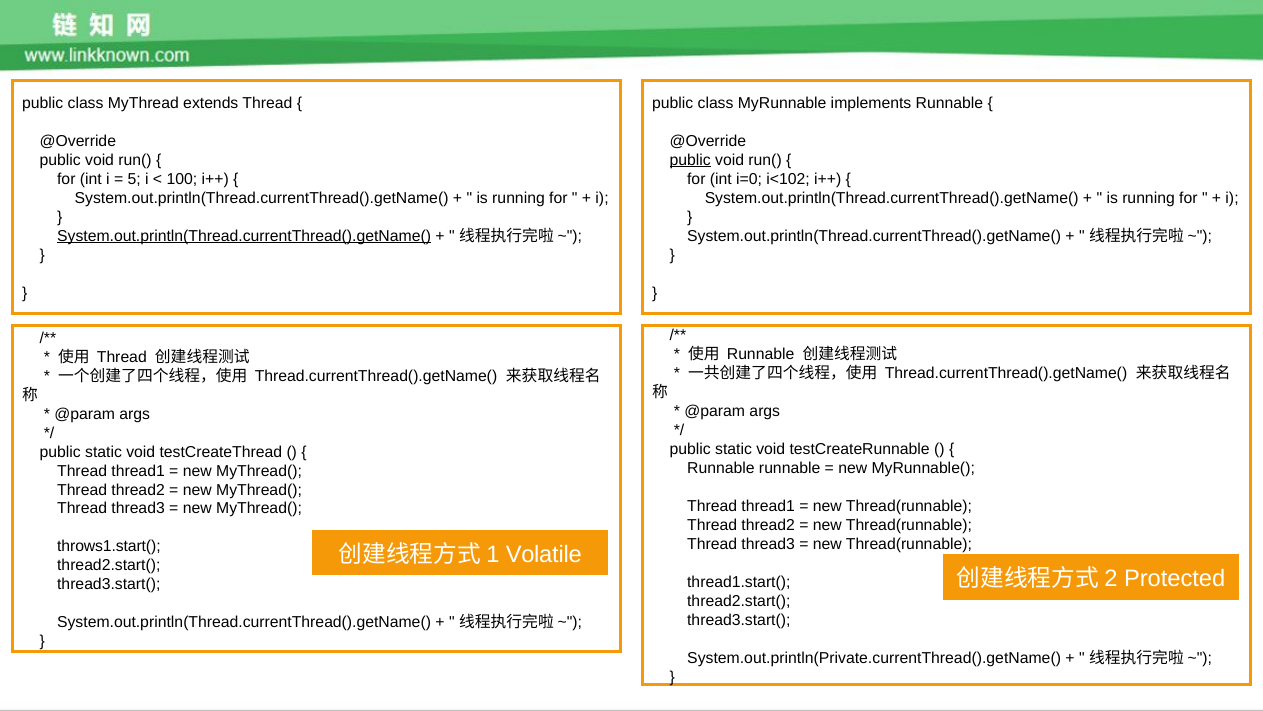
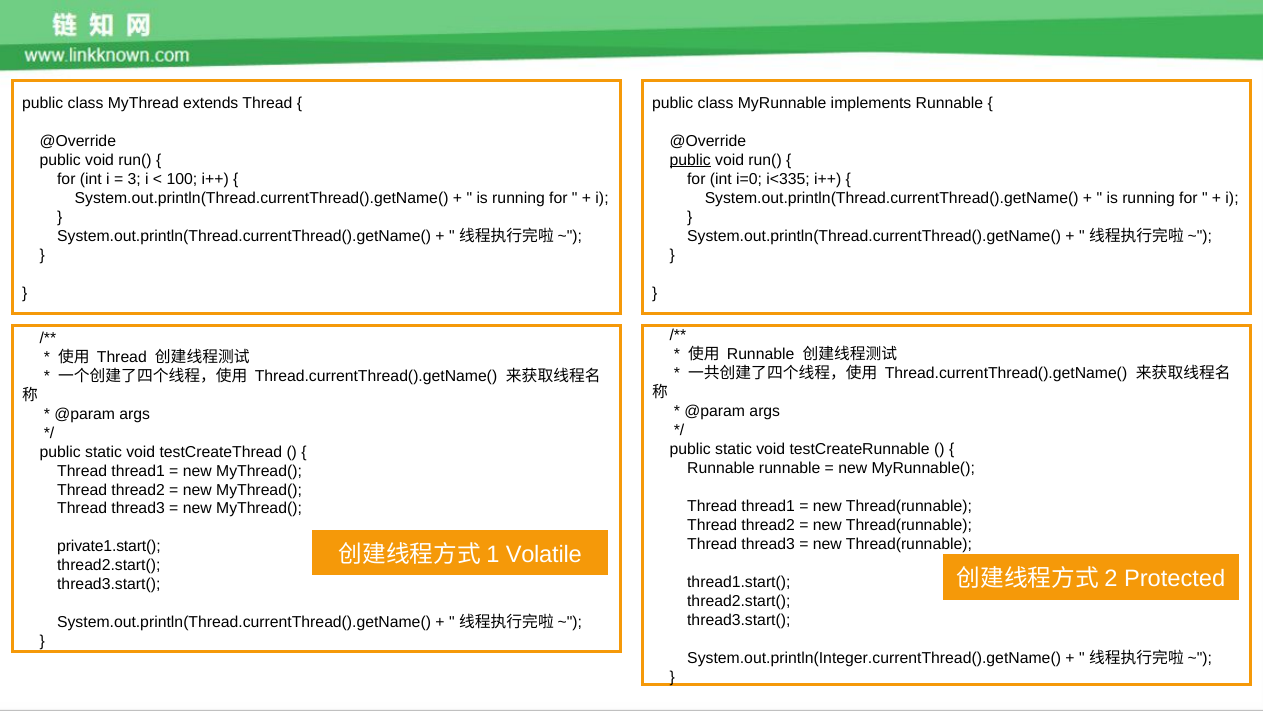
5: 5 -> 3 (134, 179)
i<102: i<102 -> i<335 (788, 179)
System.out.println(Thread.currentThread().getName( underline: present -> none (244, 236)
throws1.start(: throws1.start( -> private1.start( (109, 546)
System.out.println(Private.currentThread().getName(: System.out.println(Private.currentThread().getName( -> System.out.println(Integer.currentThread().getName( (874, 657)
